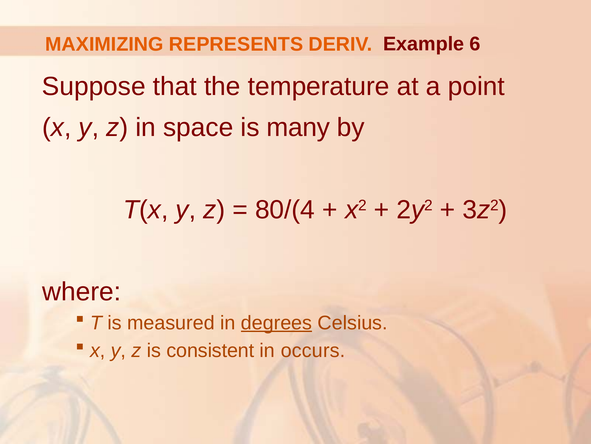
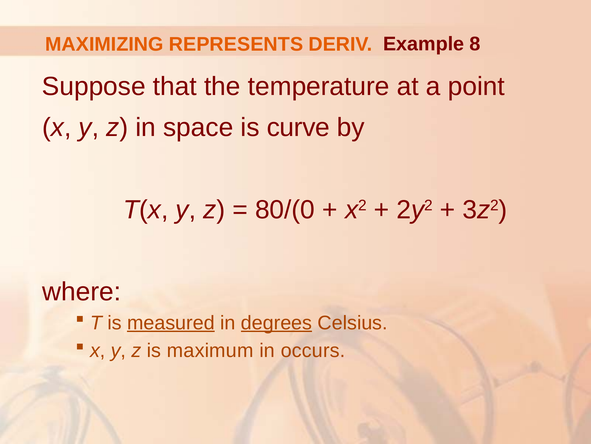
6: 6 -> 8 (475, 44)
many: many -> curve (298, 127)
80/(4: 80/(4 -> 80/(0 (285, 209)
measured underline: none -> present (171, 322)
consistent: consistent -> maximum (210, 350)
